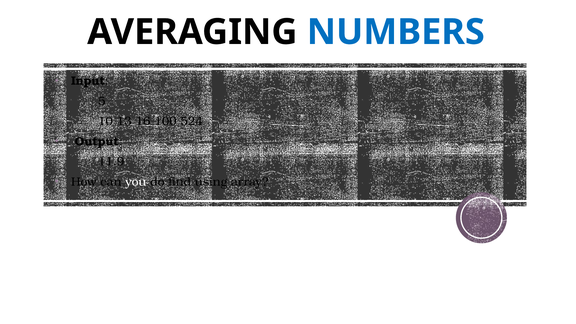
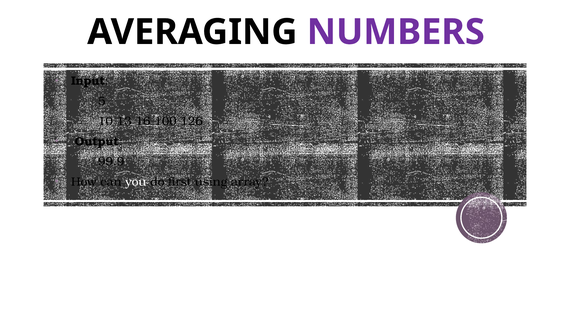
NUMBERS colour: blue -> purple (396, 32)
524: 524 -> 126 (192, 121)
11.9: 11.9 -> 99.9 (111, 162)
find: find -> first (180, 182)
